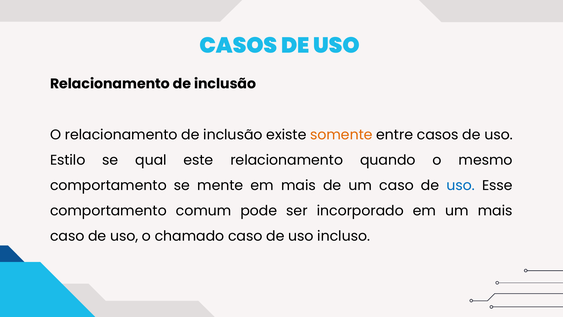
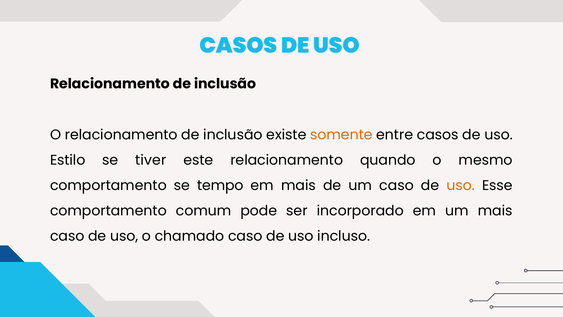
qual: qual -> tiver (151, 160)
mente: mente -> tempo (220, 185)
uso colour: blue -> orange (461, 185)
